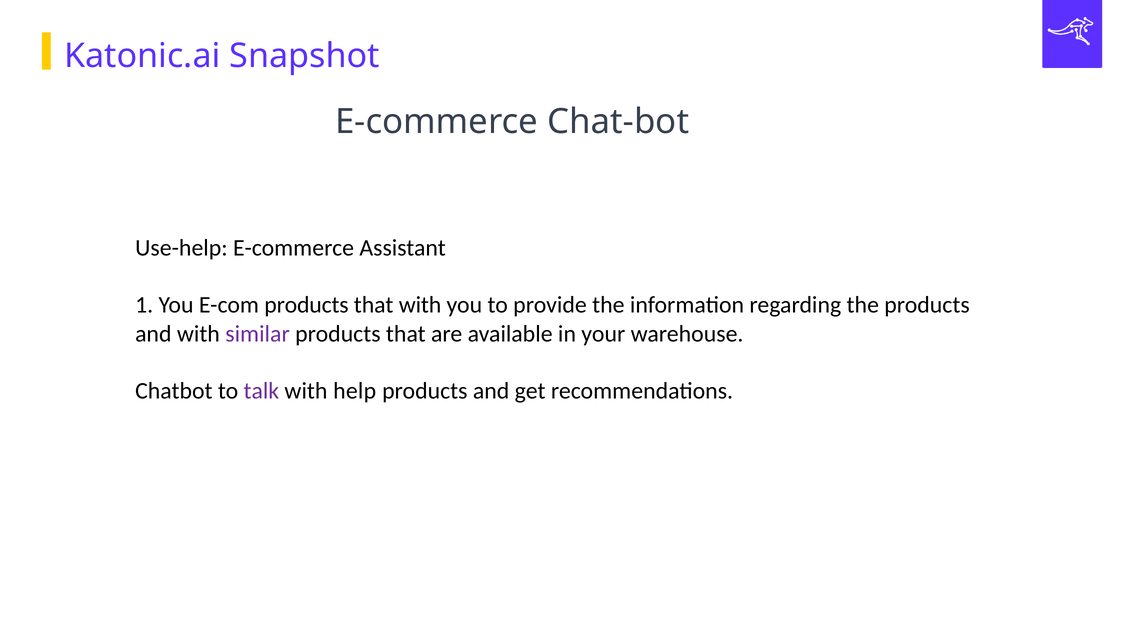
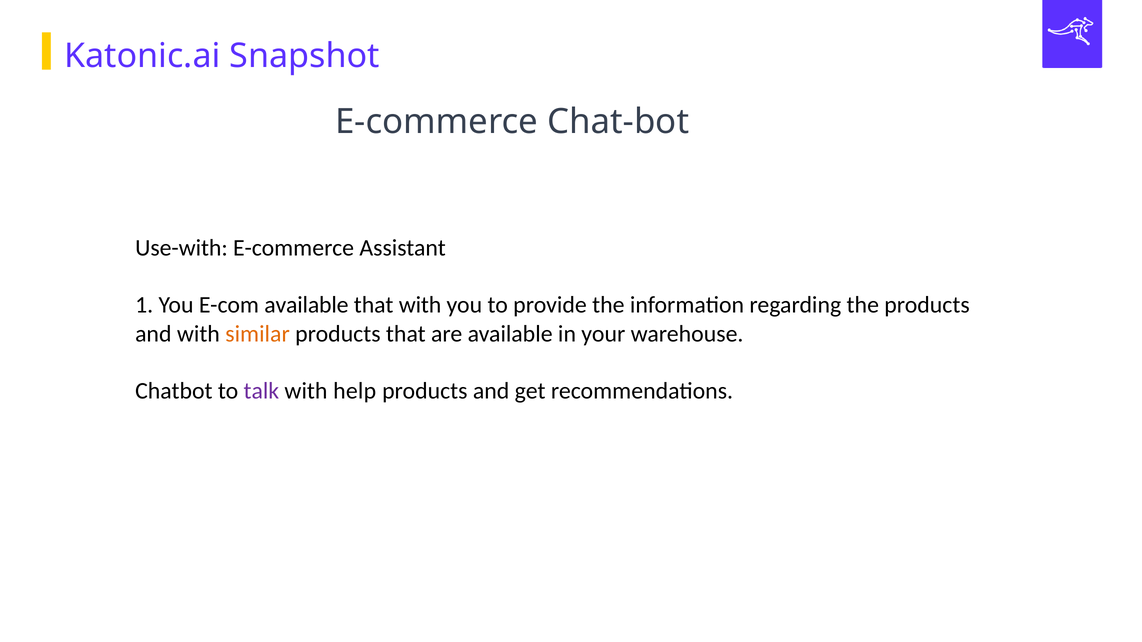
Use-help: Use-help -> Use-with (181, 248)
E-com products: products -> available (306, 305)
similar colour: purple -> orange (258, 334)
